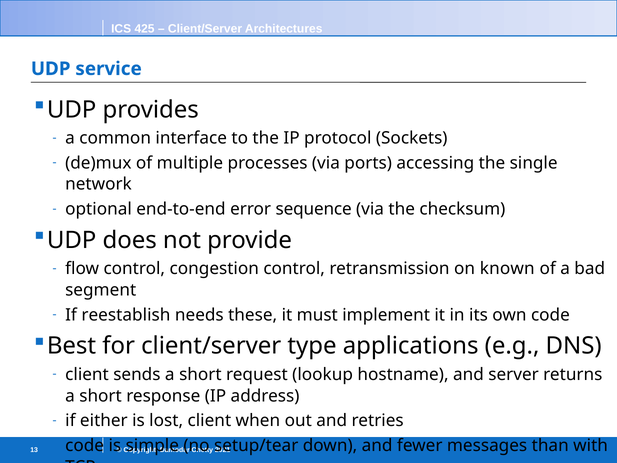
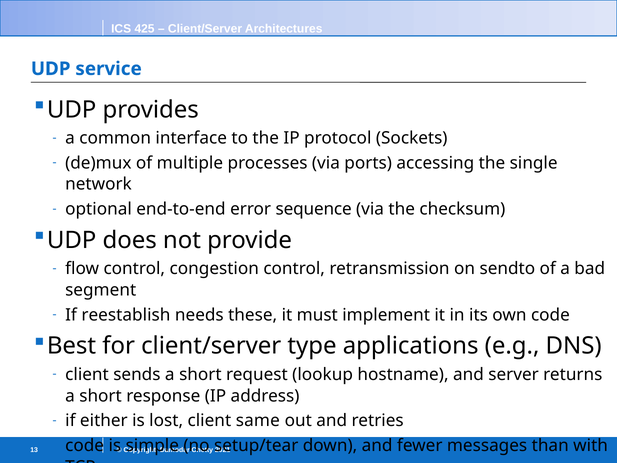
known: known -> sendto (507, 269)
when: when -> same (258, 420)
